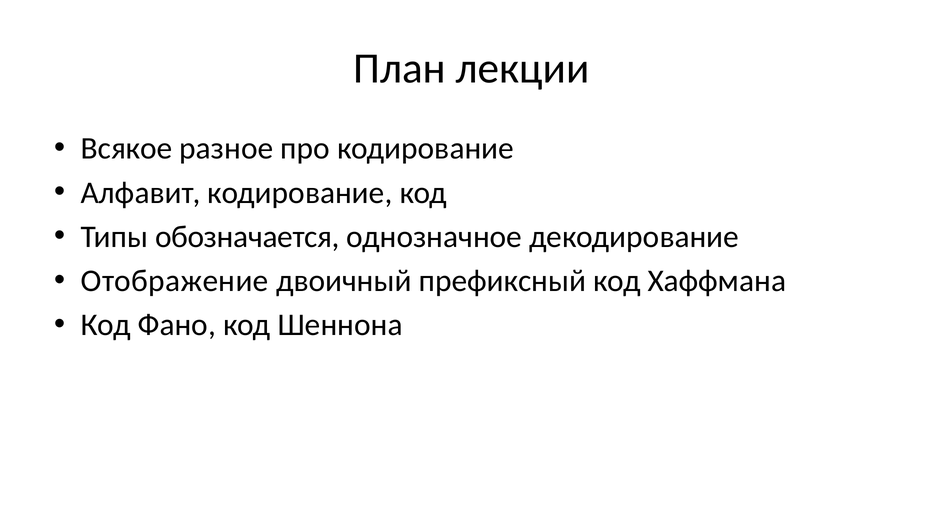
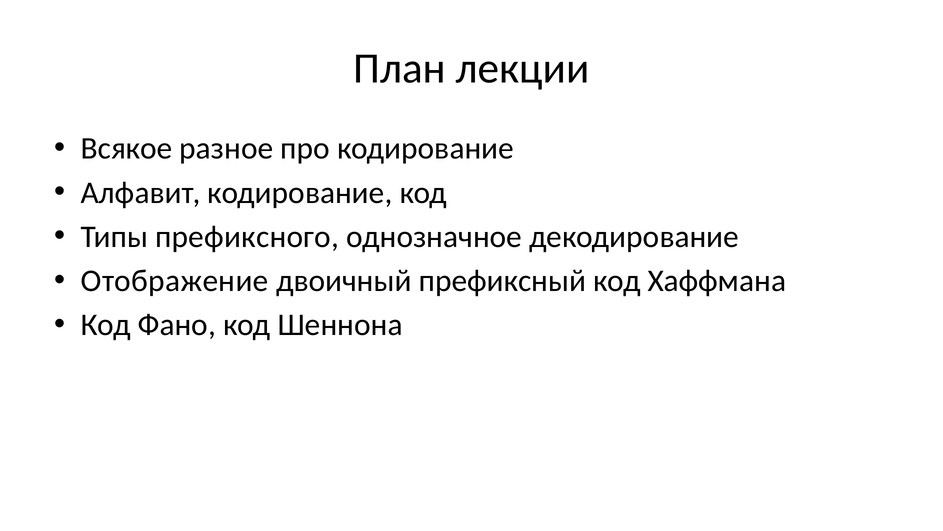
обозначается: обозначается -> префиксного (247, 236)
